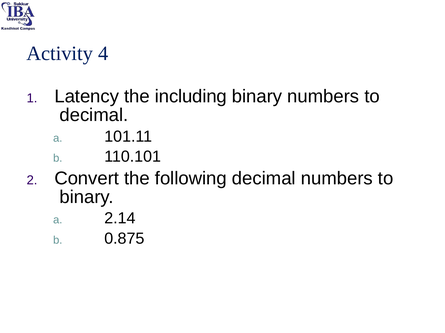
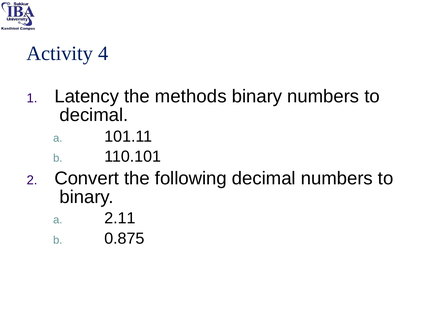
including: including -> methods (191, 97)
2.14: 2.14 -> 2.11 (120, 219)
